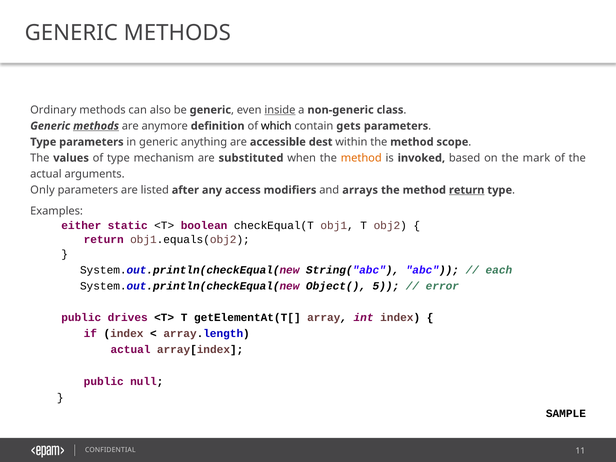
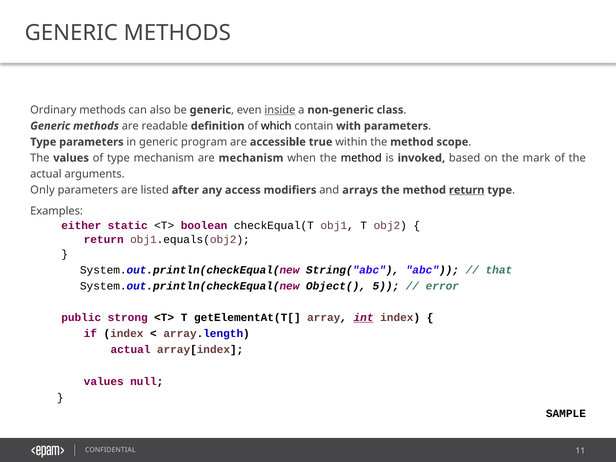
methods underline: present -> none (96, 126)
anymore: anymore -> readable (165, 126)
gets: gets -> with (349, 126)
anything: anything -> program (204, 142)
dest: dest -> true (321, 142)
are substituted: substituted -> mechanism (251, 158)
method colour: orange -> black (361, 158)
each: each -> that (499, 270)
drives: drives -> strong (128, 318)
int underline: none -> present (364, 318)
public: public -> values (104, 382)
